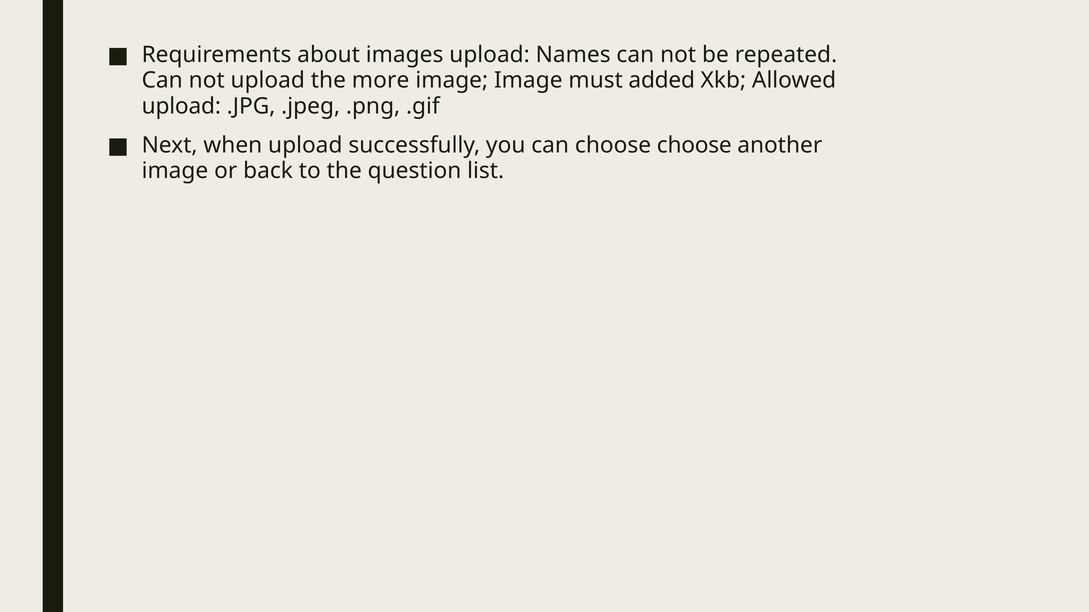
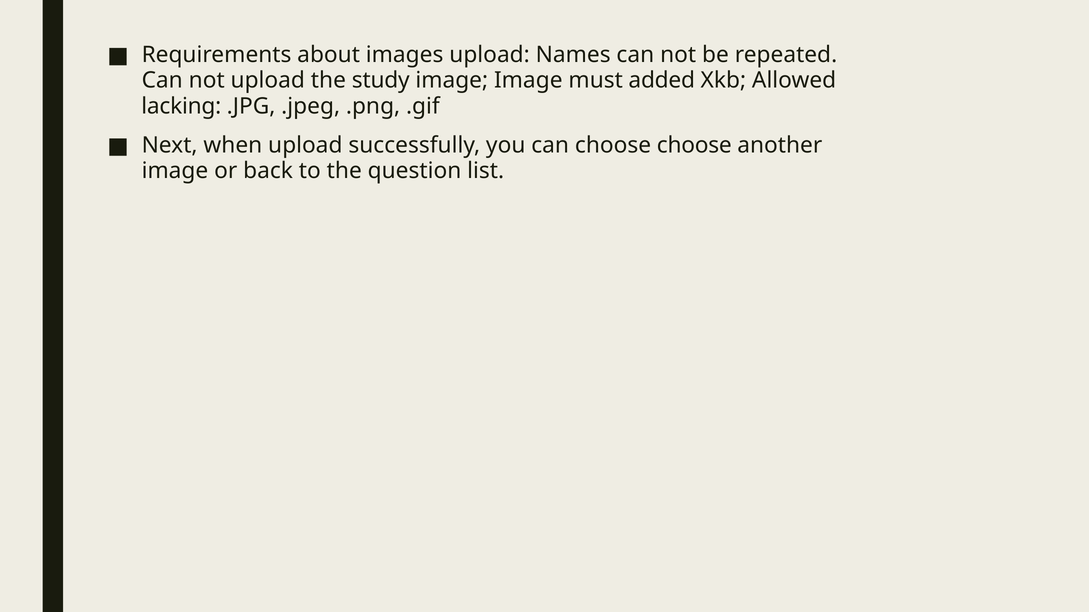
more: more -> study (381, 81)
upload: upload -> lacking (181, 106)
